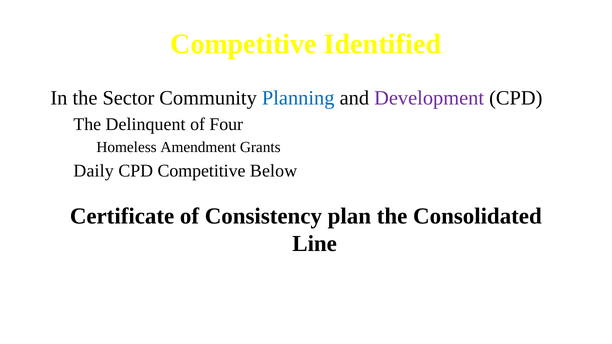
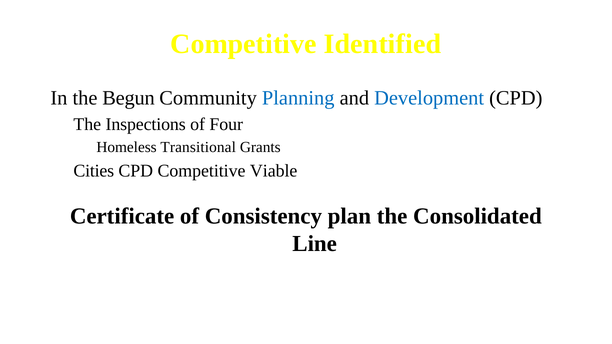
Sector: Sector -> Begun (129, 98)
Development colour: purple -> blue (429, 98)
Delinquent: Delinquent -> Inspections (146, 125)
Amendment: Amendment -> Transitional (198, 147)
Daily: Daily -> Cities (94, 171)
Below: Below -> Viable (274, 171)
